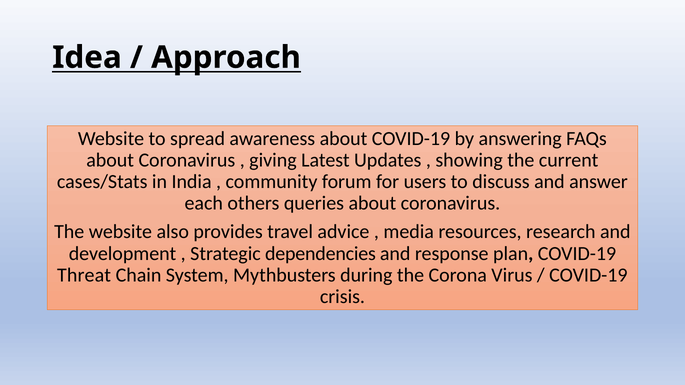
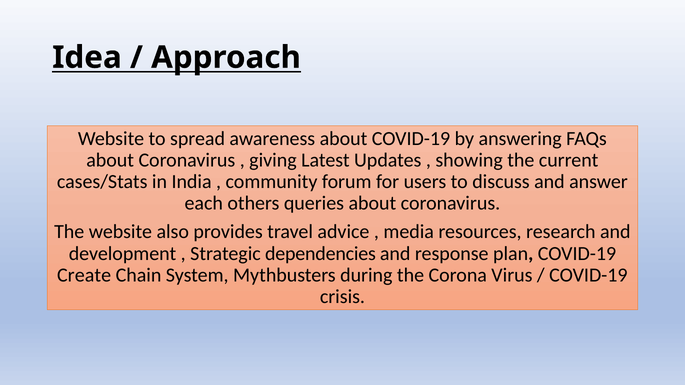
Threat: Threat -> Create (84, 275)
